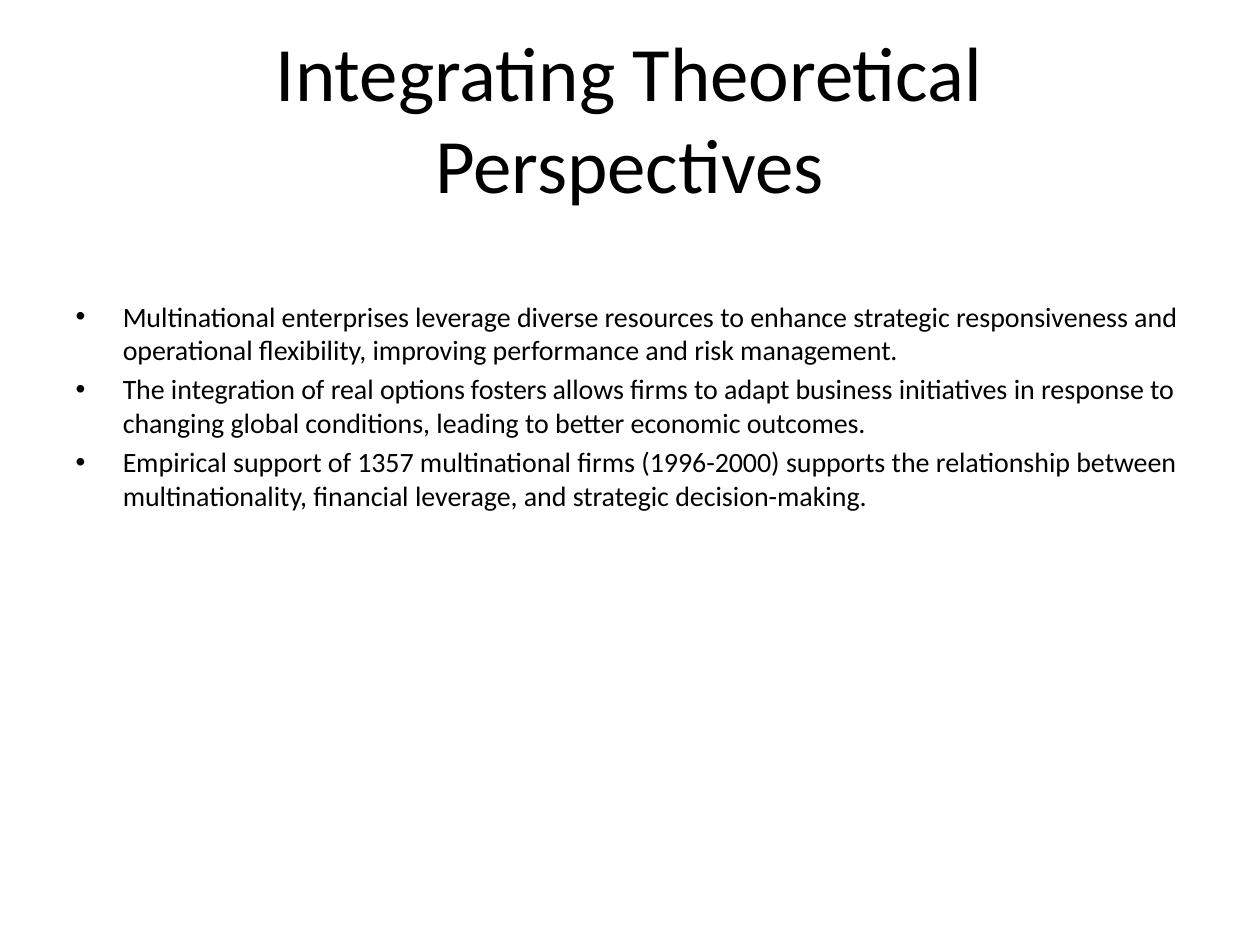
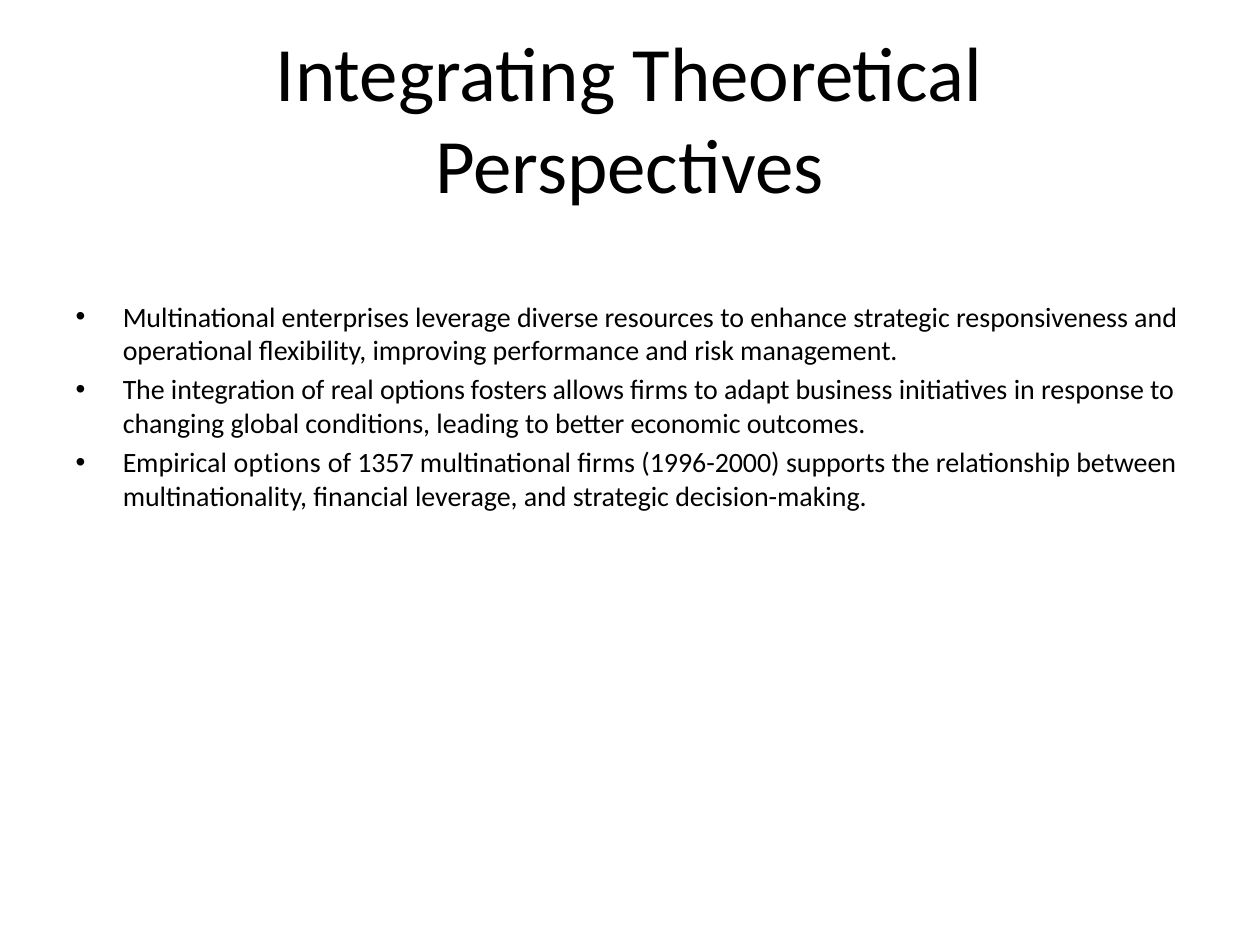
Empirical support: support -> options (277, 464)
